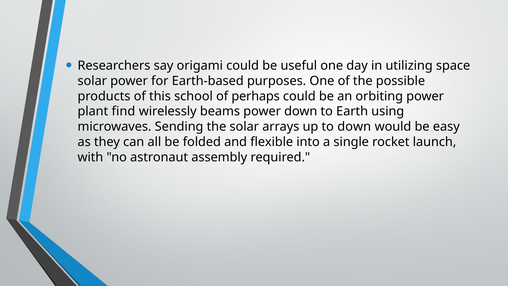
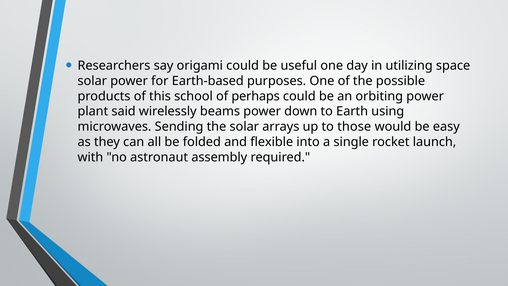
find: find -> said (124, 111)
to down: down -> those (354, 127)
